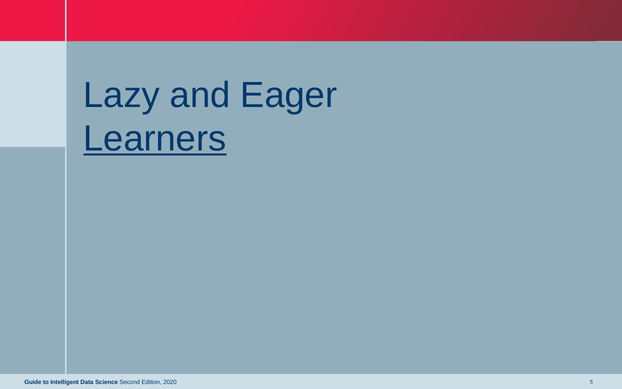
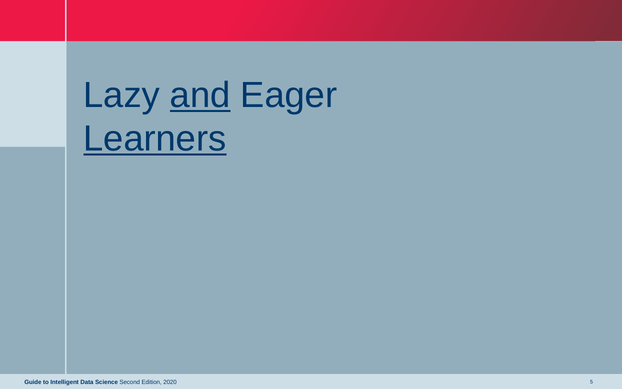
and underline: none -> present (200, 95)
